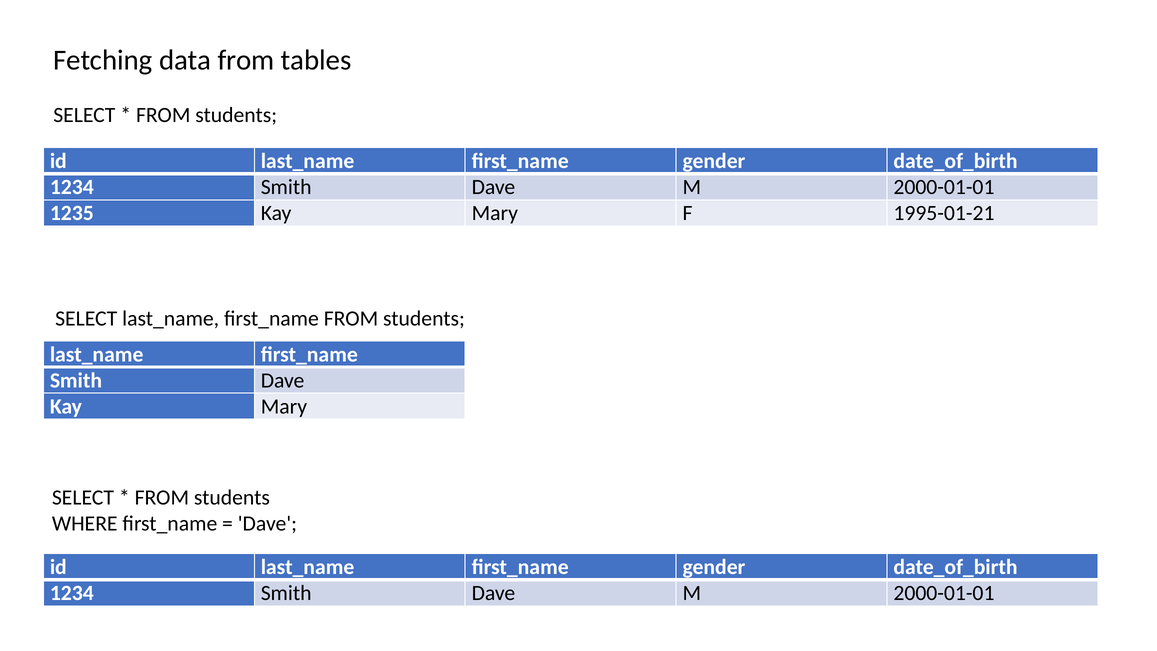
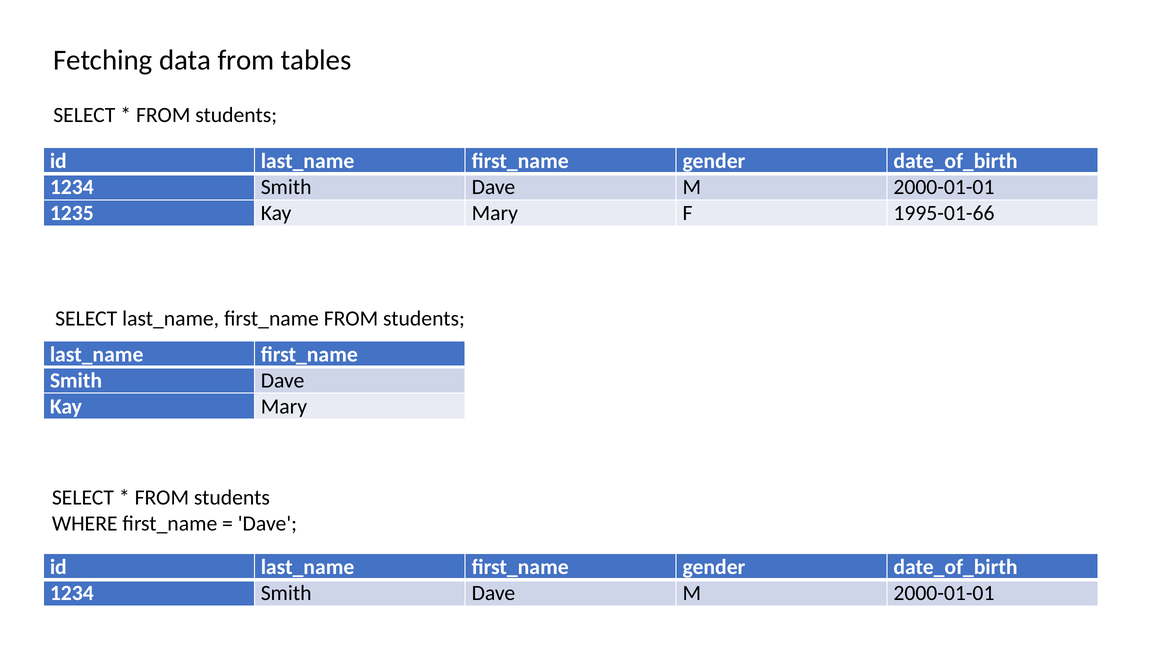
1995-01-21: 1995-01-21 -> 1995-01-66 (944, 213)
